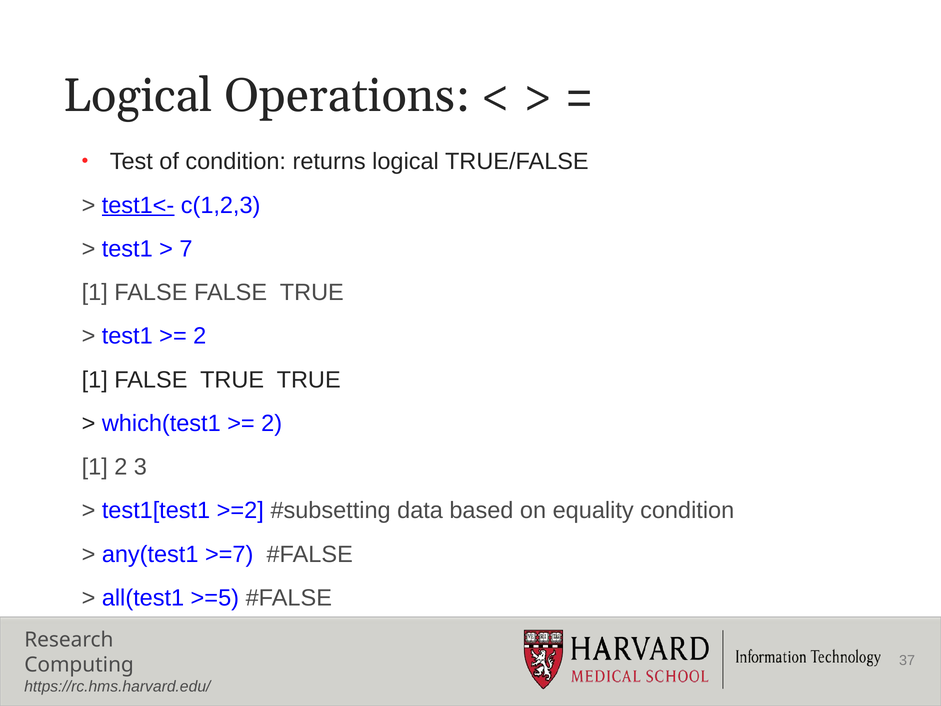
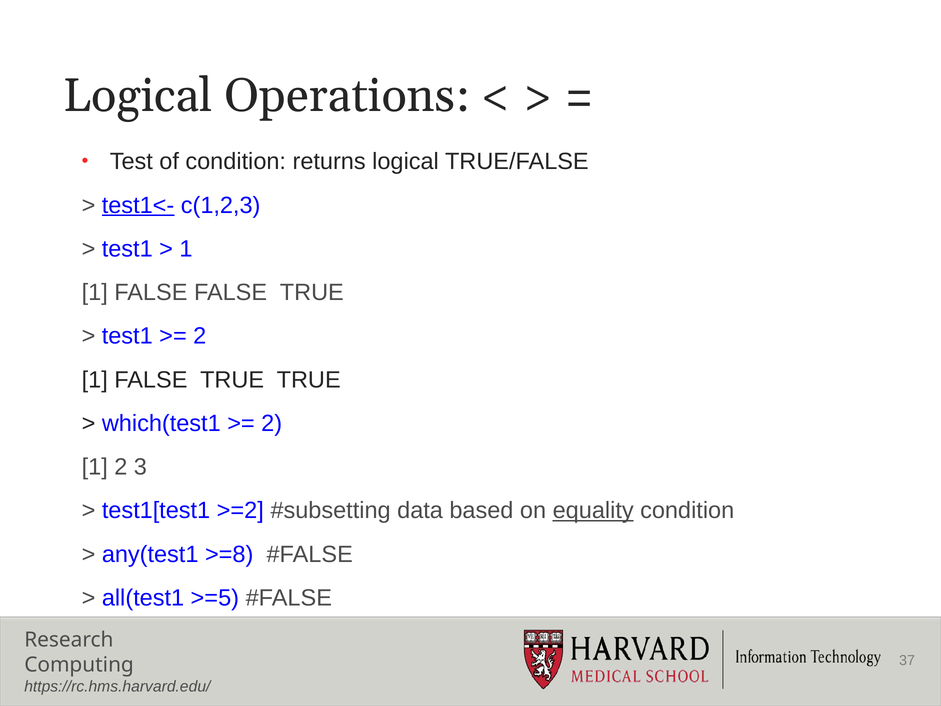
7: 7 -> 1 (186, 249)
equality underline: none -> present (593, 510)
>=7: >=7 -> >=8 (229, 554)
